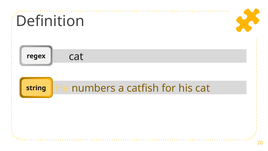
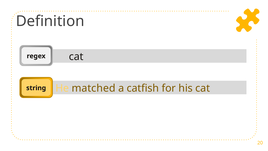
numbers: numbers -> matched (94, 88)
